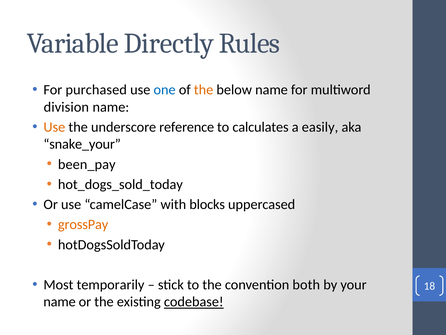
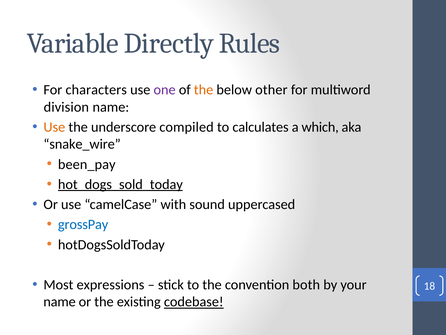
purchased: purchased -> characters (96, 90)
one colour: blue -> purple (165, 90)
below name: name -> other (271, 90)
reference: reference -> compiled (187, 127)
easily: easily -> which (320, 127)
snake_your: snake_your -> snake_wire (82, 144)
hot_dogs_sold_today underline: none -> present (120, 184)
blocks: blocks -> sound (207, 204)
grossPay colour: orange -> blue (83, 224)
temporarily: temporarily -> expressions (110, 284)
